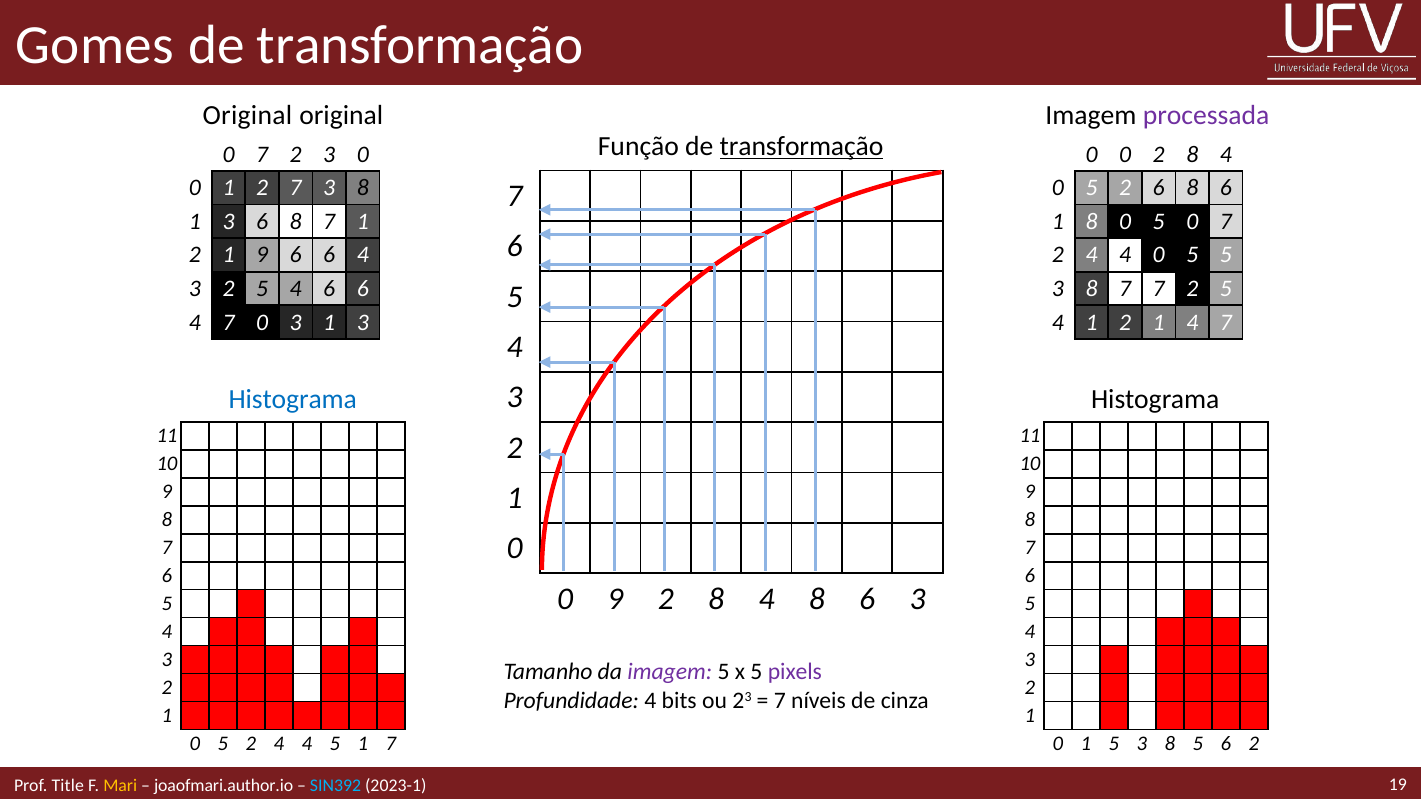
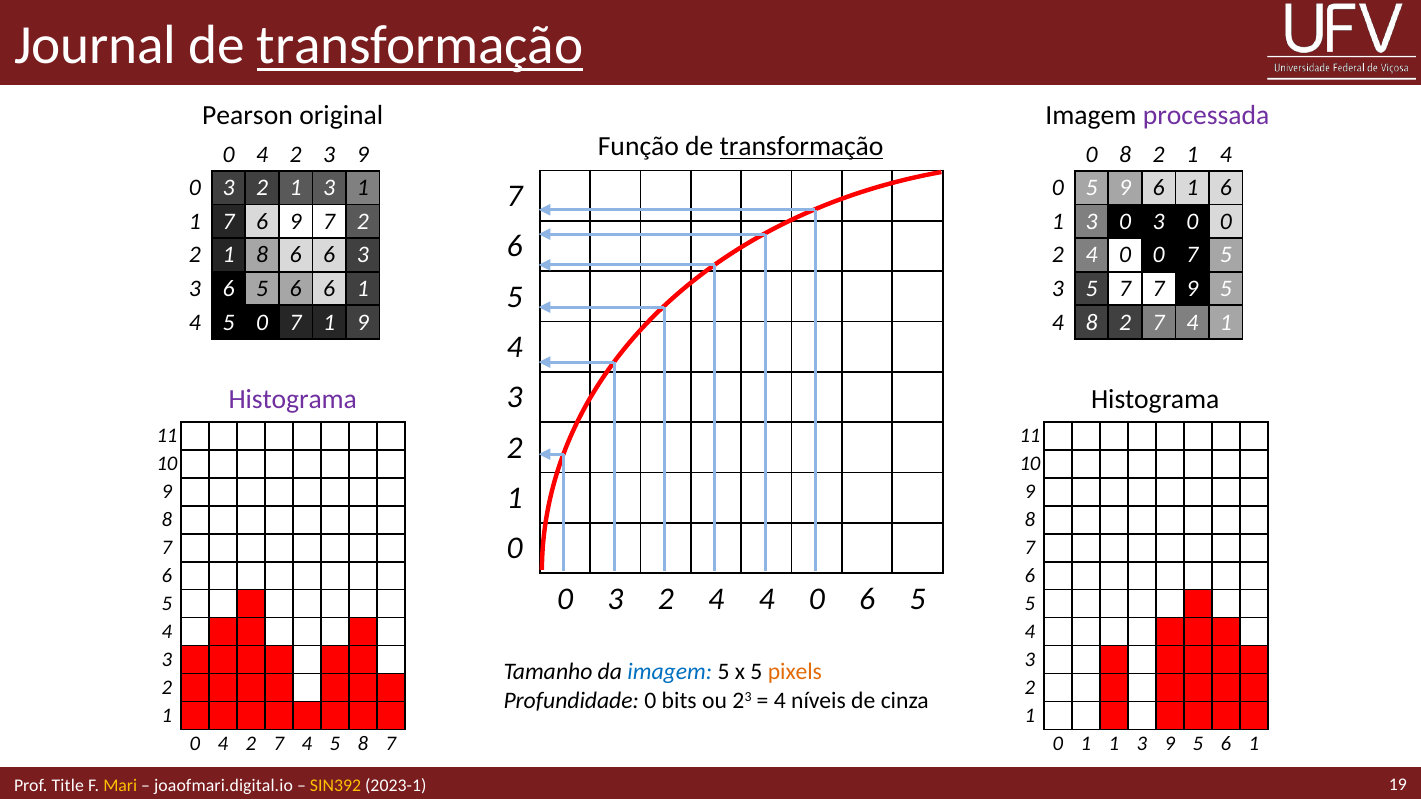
Gomes: Gomes -> Journal (95, 46)
transformação underline: none -> present (420, 46)
Original: Original -> Pearson (247, 115)
7: 7 -> 4 (262, 155)
2 3 0: 0 -> 9 (363, 155)
0: 0 -> 8 (1125, 155)
8: 8 -> 1 (1192, 155)
1: 1 -> 3 (229, 188)
7: 7 -> 1 (296, 188)
8: 8 -> 1 (363, 188)
2: 2 -> 9 (1125, 188)
8: 8 -> 1 (1192, 188)
3: 3 -> 7 (229, 222)
8: 8 -> 9 (296, 222)
7 1: 1 -> 2 (363, 222)
8: 8 -> 3 (1092, 222)
5: 5 -> 3 (1159, 222)
7: 7 -> 0 (1226, 222)
1 9: 9 -> 8 (262, 255)
4: 4 -> 3 (363, 255)
4: 4 -> 0 (1125, 255)
5: 5 -> 7 (1192, 255)
2: 2 -> 6 (229, 289)
4: 4 -> 6 (296, 289)
6: 6 -> 1 (363, 289)
8: 8 -> 5 (1092, 289)
7 7 2: 2 -> 9 (1192, 289)
7: 7 -> 5 (229, 322)
3: 3 -> 7 (296, 322)
3: 3 -> 9 (363, 322)
4 1: 1 -> 8 (1092, 322)
1: 1 -> 7 (1159, 322)
7: 7 -> 1 (1226, 322)
Histograma colour: blue -> purple (293, 400)
9: 9 -> 3 (615, 599)
8: 8 -> 4 (716, 599)
8: 8 -> 0 (817, 599)
3: 3 -> 5 (918, 599)
imagem colour: purple -> blue (670, 672)
pixels colour: purple -> orange (795, 672)
Profundidade 4: 4 -> 0 (650, 701)
7: 7 -> 4 (780, 701)
5: 5 -> 4 (223, 744)
4: 4 -> 7 (279, 744)
5 1: 1 -> 8 (363, 744)
0 1 5: 5 -> 1 (1114, 744)
8: 8 -> 9 (1170, 744)
5 6 2: 2 -> 1 (1254, 744)
joaofmari.author.io: joaofmari.author.io -> joaofmari.digital.io (223, 785)
SIN392 colour: light blue -> yellow (336, 785)
